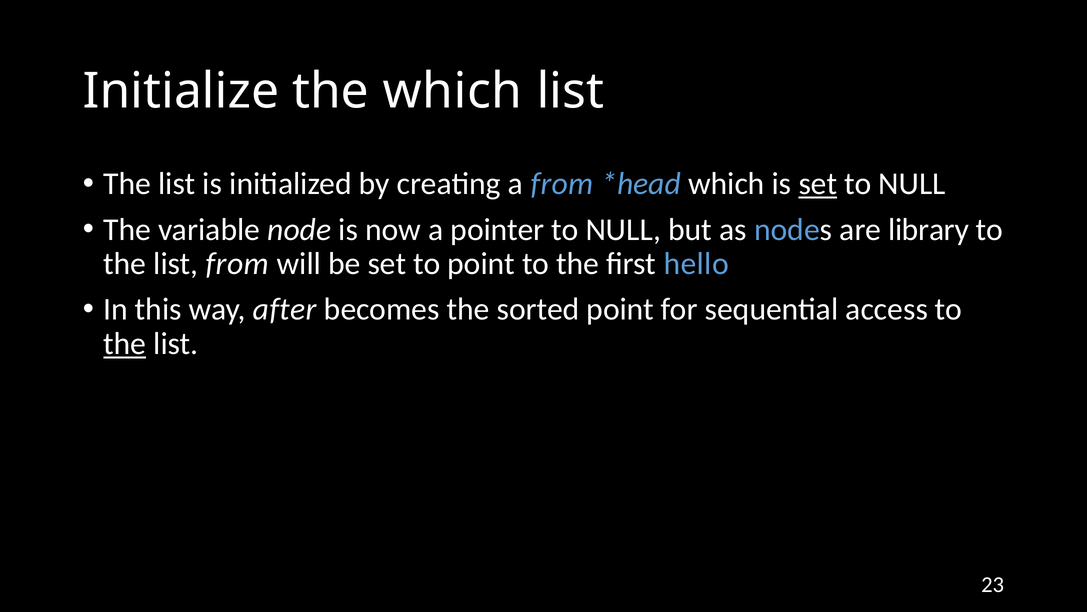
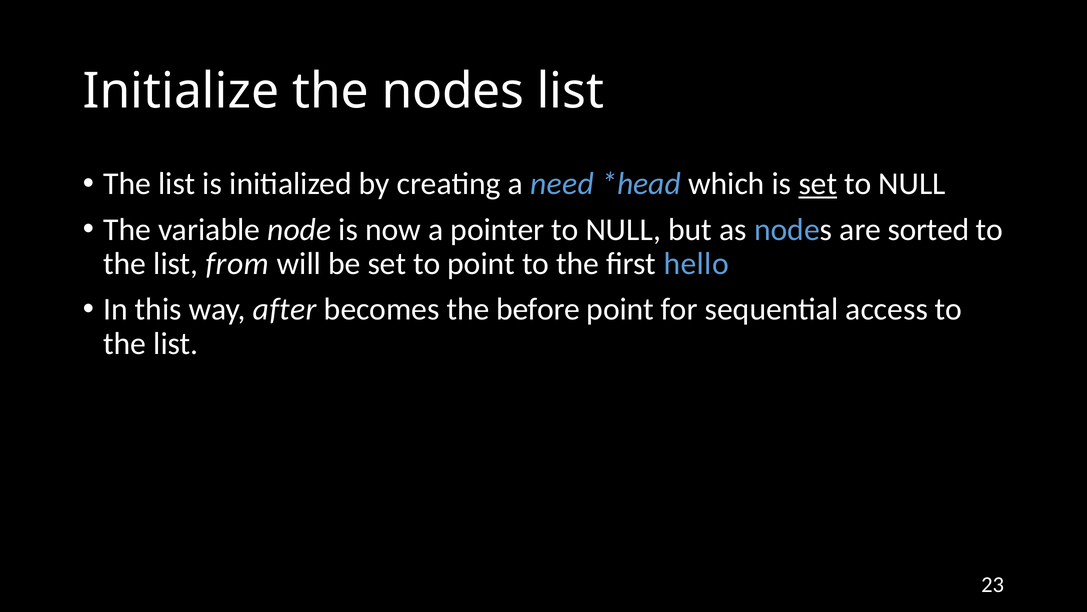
the which: which -> nodes (453, 91)
a from: from -> need (562, 184)
library: library -> sorted (929, 229)
sorted: sorted -> before (538, 309)
the underline: present -> none (125, 343)
